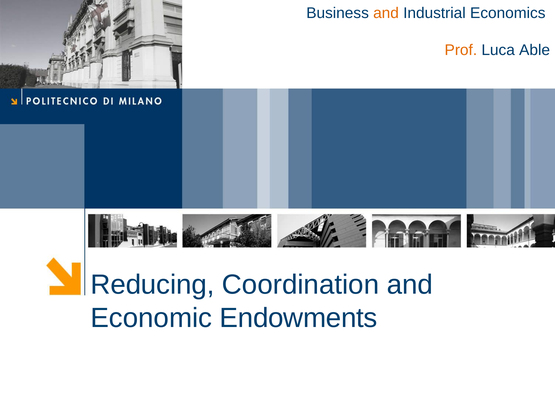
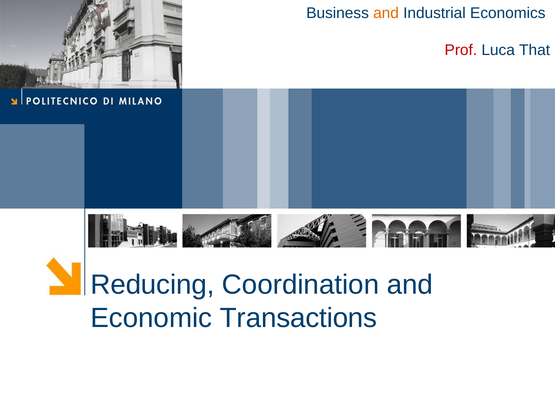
Prof colour: orange -> red (461, 50)
Able: Able -> That (535, 50)
Endowments: Endowments -> Transactions (299, 318)
